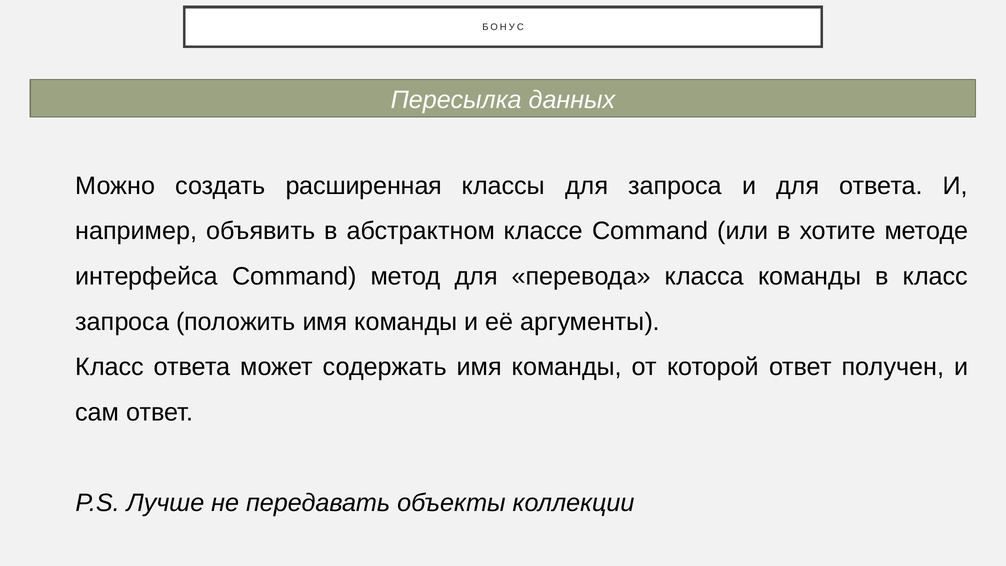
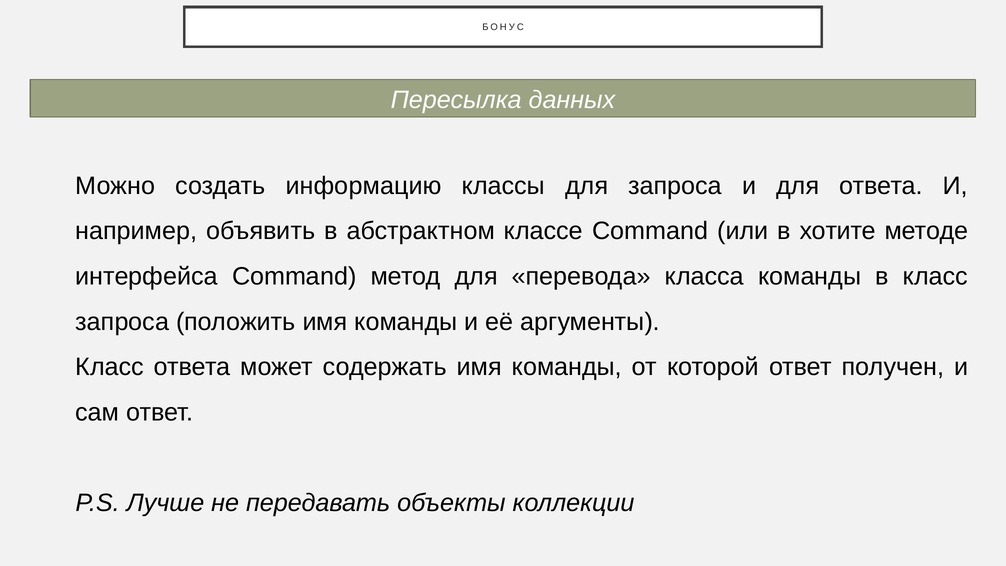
расширенная: расширенная -> информацию (364, 186)
